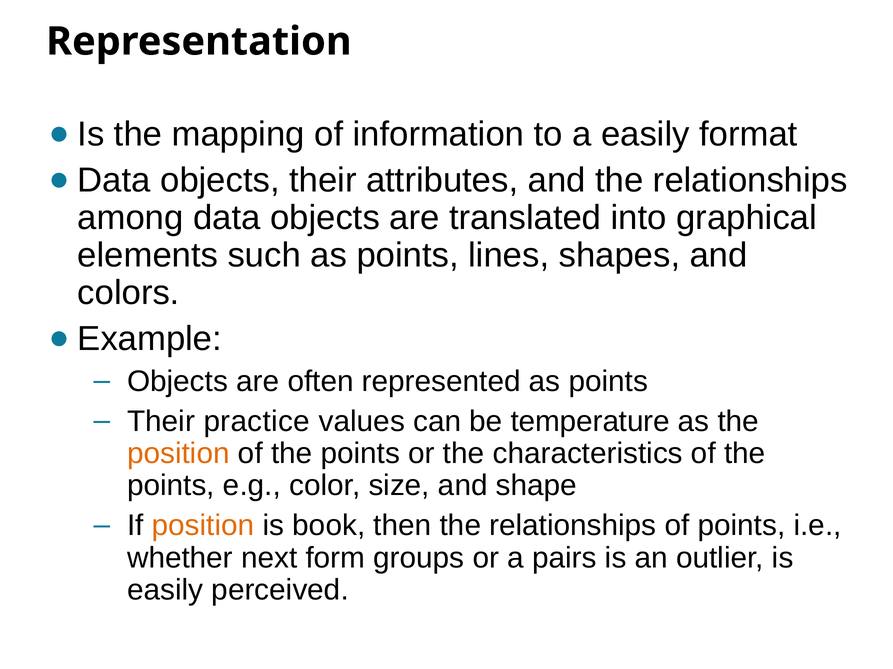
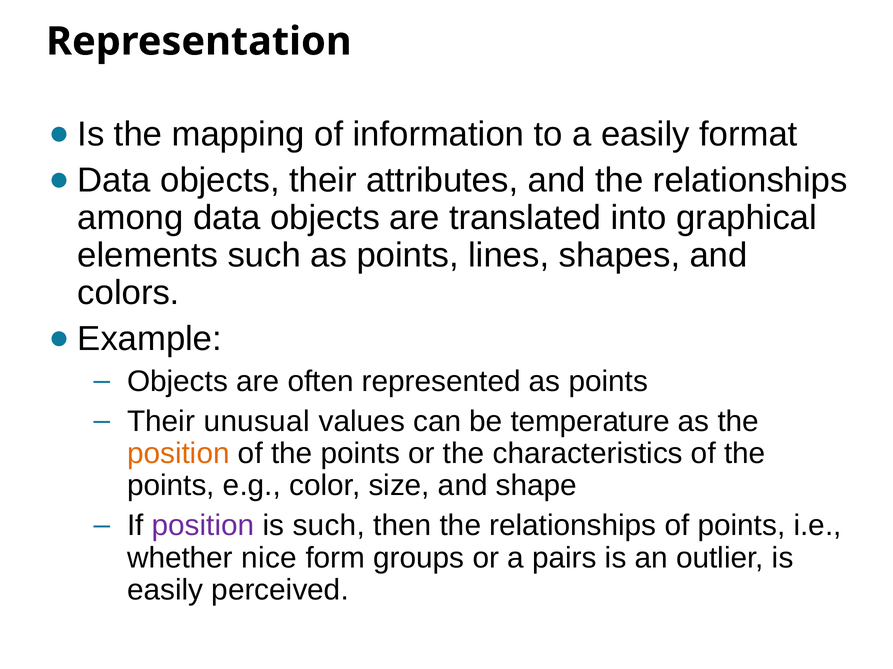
practice: practice -> unusual (257, 422)
position colour: orange -> purple (203, 526)
is book: book -> such (329, 526)
next: next -> nice (269, 558)
